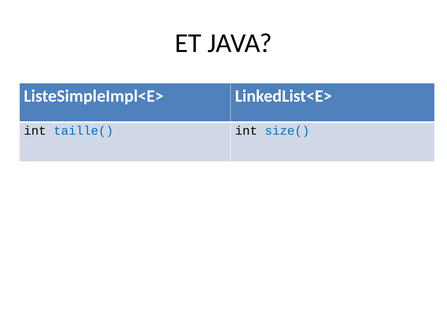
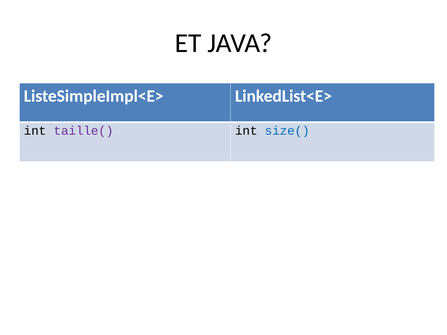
taille( colour: blue -> purple (84, 131)
